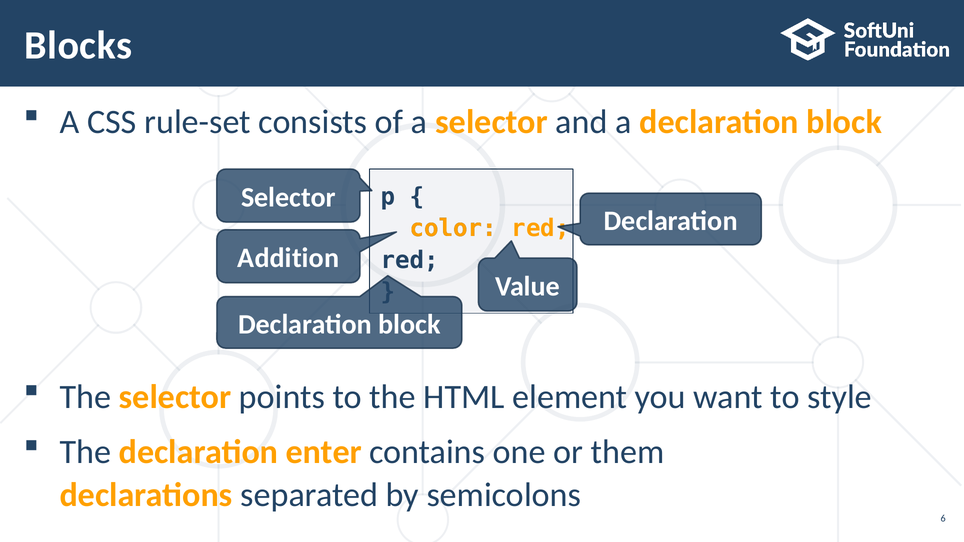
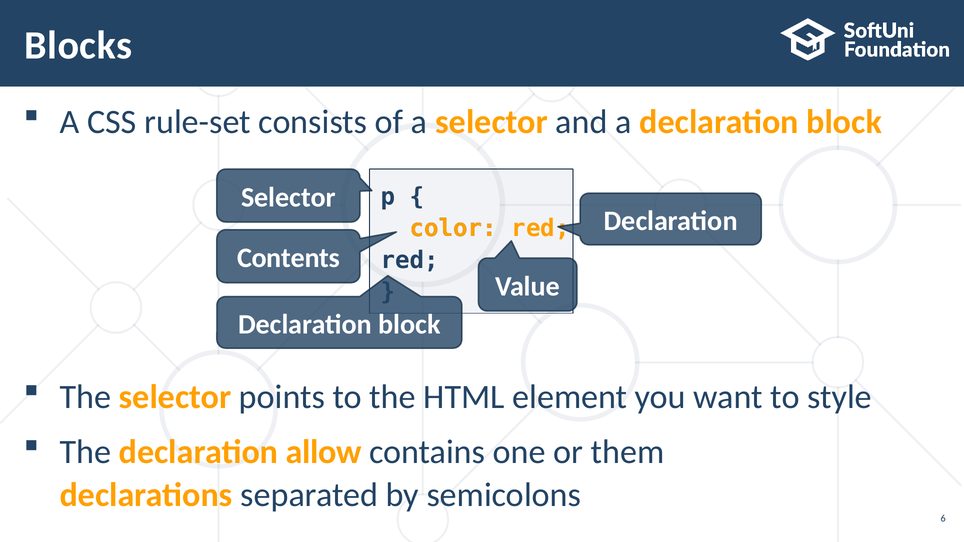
Addition: Addition -> Contents (289, 258)
enter: enter -> allow (324, 452)
